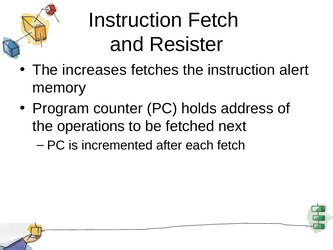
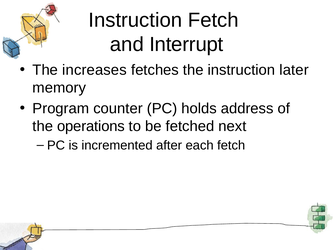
Resister: Resister -> Interrupt (186, 44)
alert: alert -> later (294, 70)
